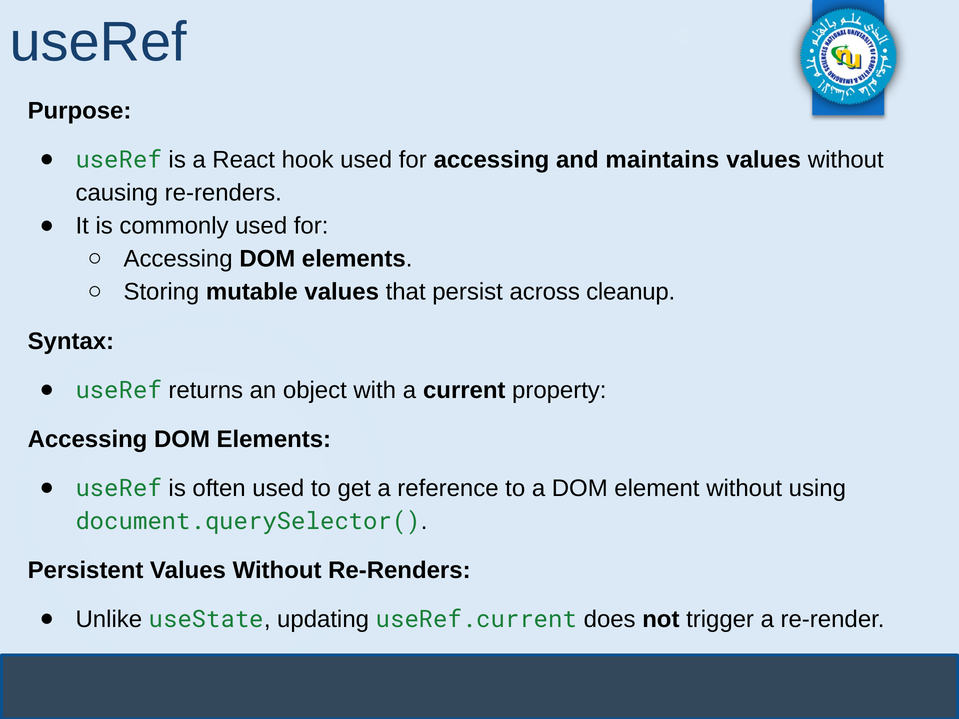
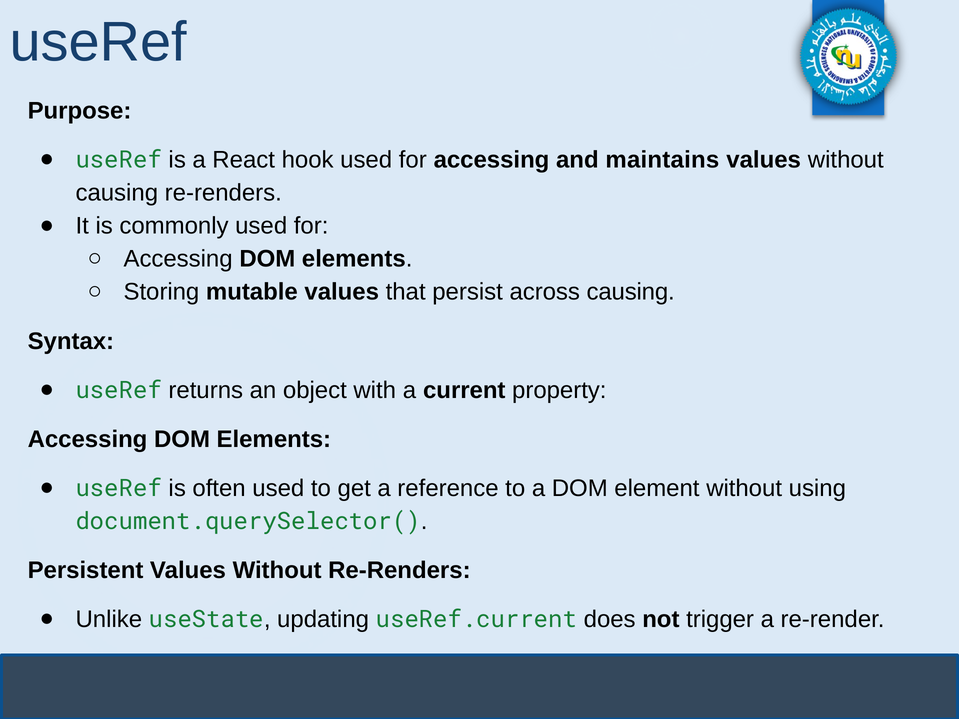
across cleanup: cleanup -> causing (631, 292)
